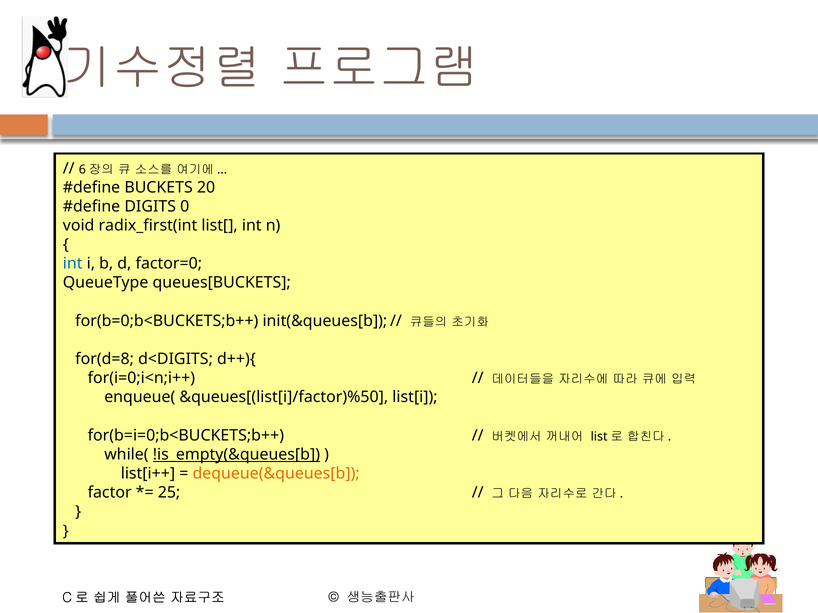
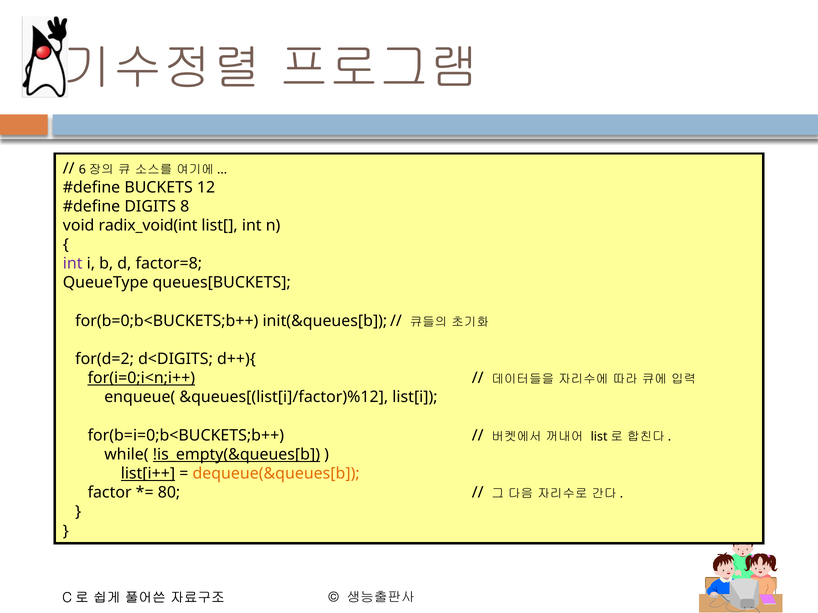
20: 20 -> 12 (206, 187)
0: 0 -> 8 (185, 207)
radix_first(int: radix_first(int -> radix_void(int (148, 226)
int colour: blue -> purple (73, 264)
factor=0: factor=0 -> factor=8 (169, 264)
for(d=8: for(d=8 -> for(d=2 (105, 359)
for(i=0;i<n;i++ underline: none -> present (141, 378)
&queues[(list[i]/factor)%50: &queues[(list[i]/factor)%50 -> &queues[(list[i]/factor)%12 (284, 398)
list[i++ underline: none -> present (148, 474)
25: 25 -> 80 (169, 493)
